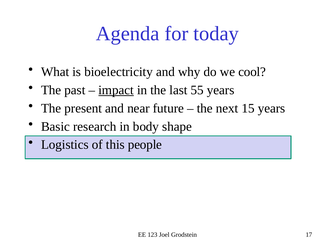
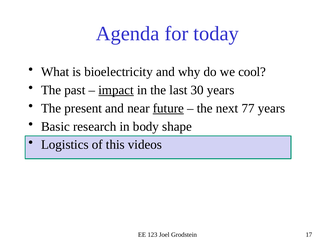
55: 55 -> 30 (197, 90)
future underline: none -> present (168, 108)
15: 15 -> 77 (248, 108)
people: people -> videos (145, 145)
